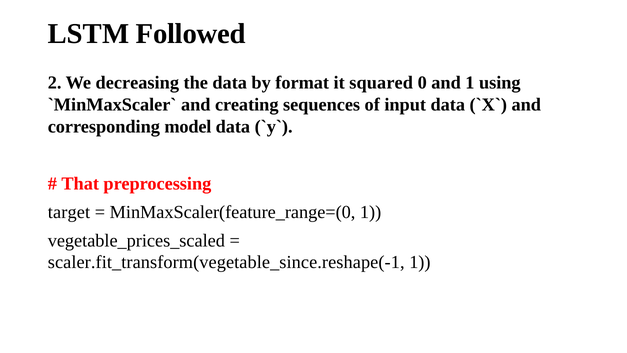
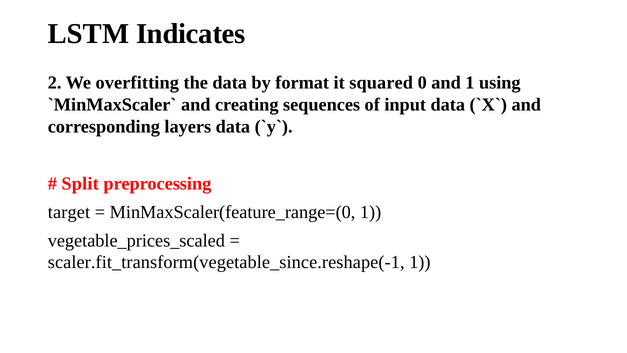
Followed: Followed -> Indicates (191, 34)
decreasing: decreasing -> overfitting (137, 83)
model: model -> layers (188, 127)
That: That -> Split (80, 183)
